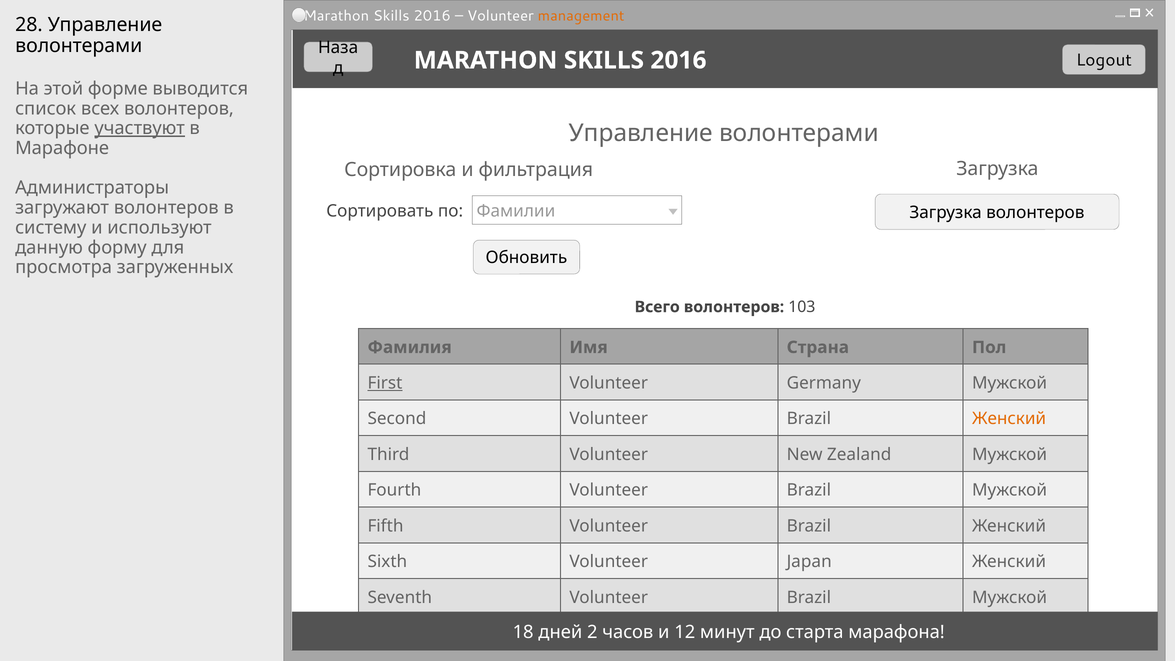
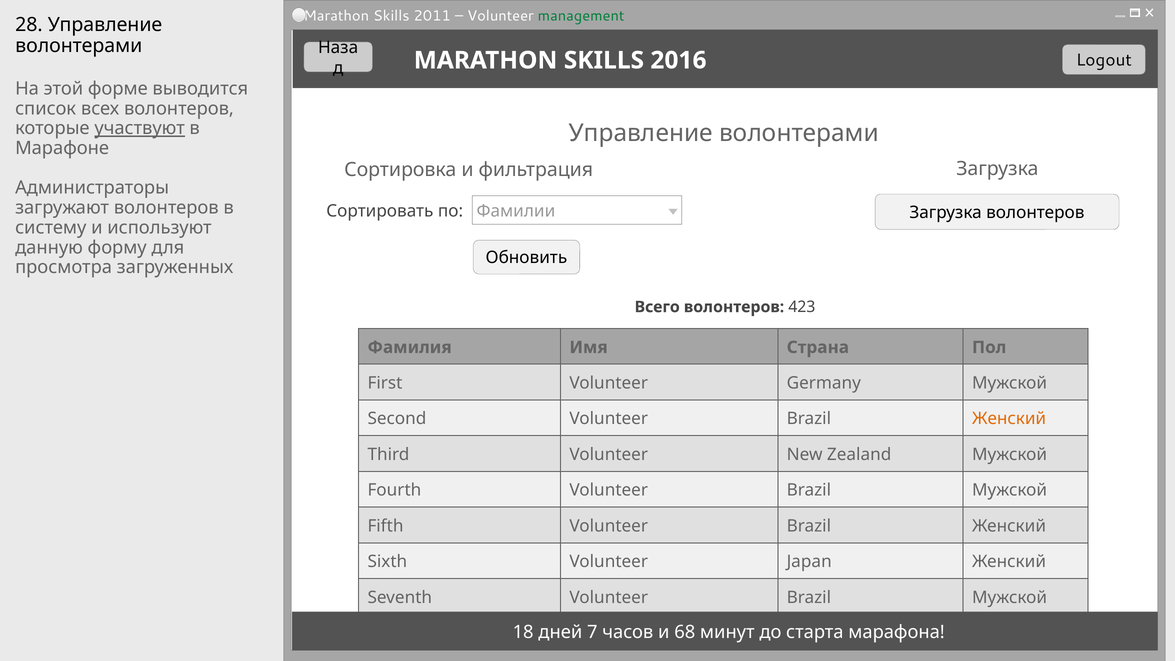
2016: 2016 -> 2011 (432, 16)
management colour: orange -> green (581, 16)
103: 103 -> 423 (802, 307)
First underline: present -> none (385, 383)
2: 2 -> 7 (592, 632)
12: 12 -> 68 (685, 632)
